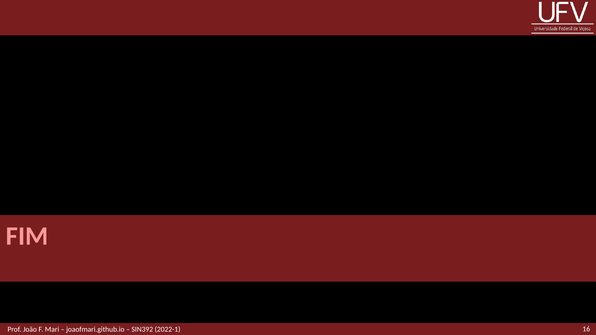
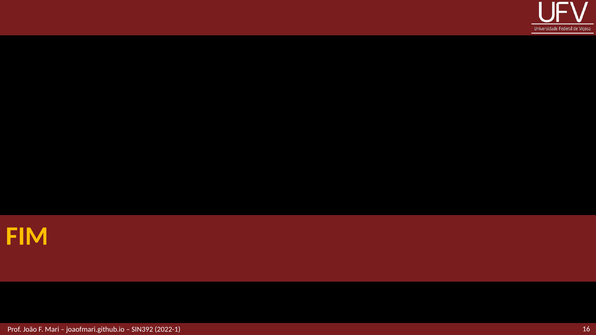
FIM colour: pink -> yellow (27, 236)
